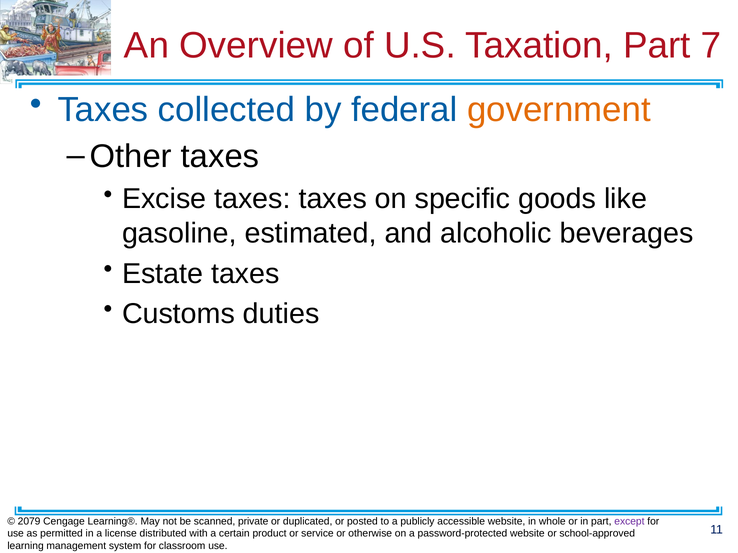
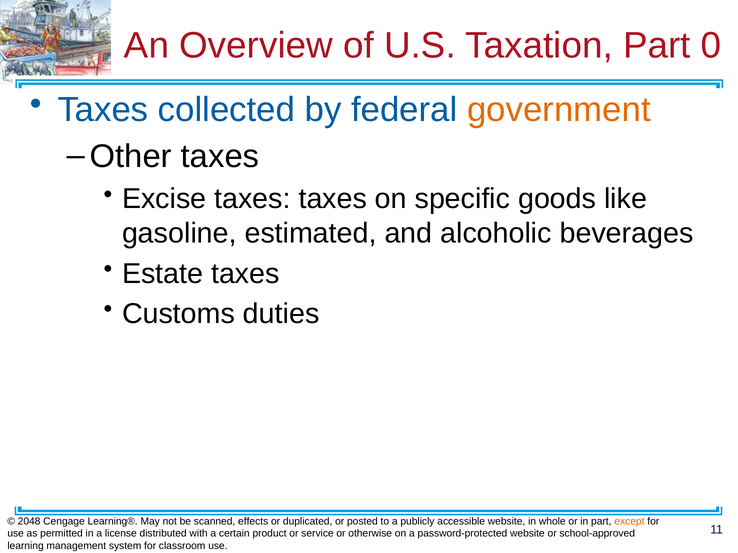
7: 7 -> 0 (711, 45)
2079: 2079 -> 2048 (29, 522)
private: private -> effects (253, 522)
except colour: purple -> orange (629, 522)
